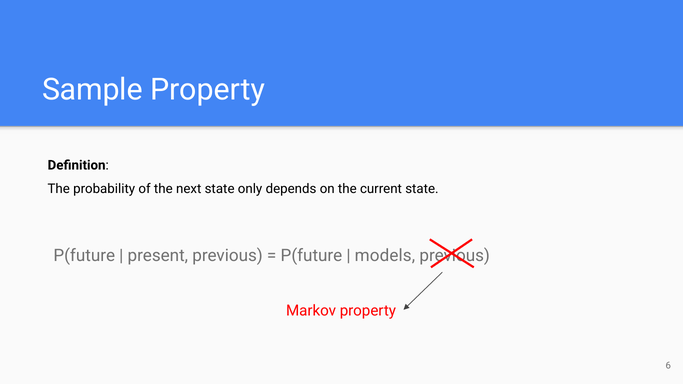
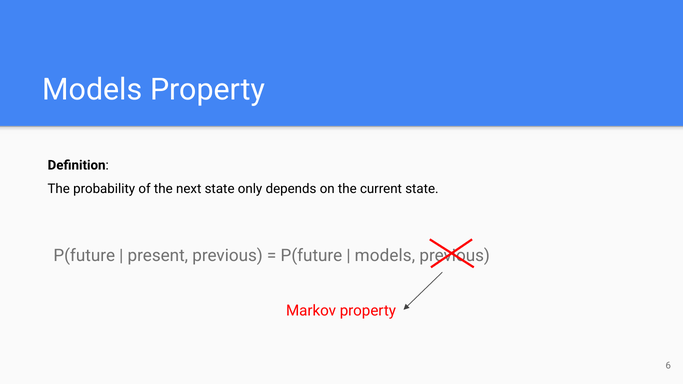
Sample: Sample -> Models (92, 90)
